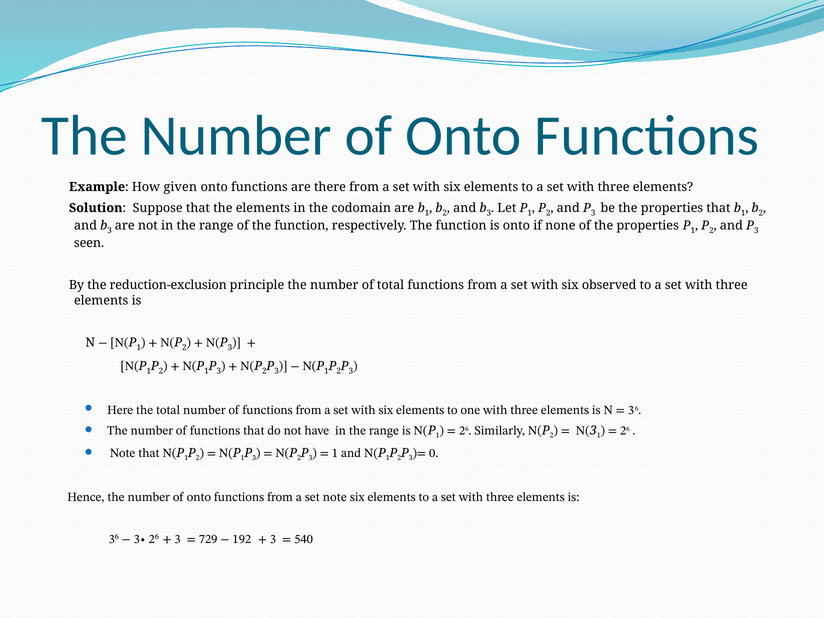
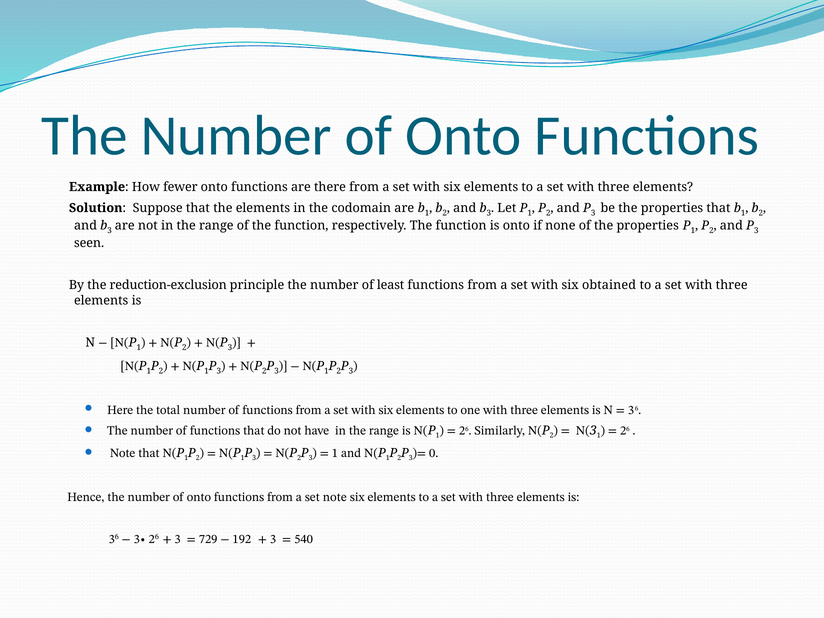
given: given -> fewer (180, 187)
of total: total -> least (391, 285)
observed: observed -> obtained (609, 285)
